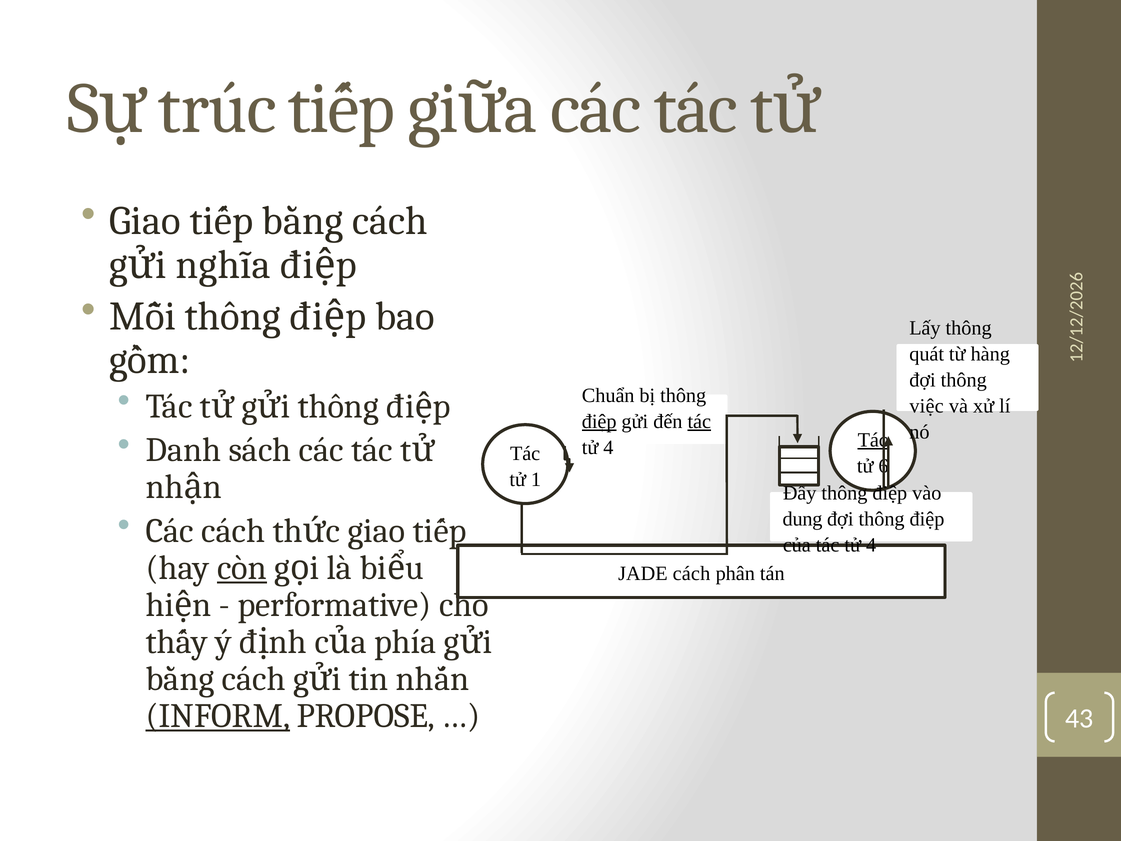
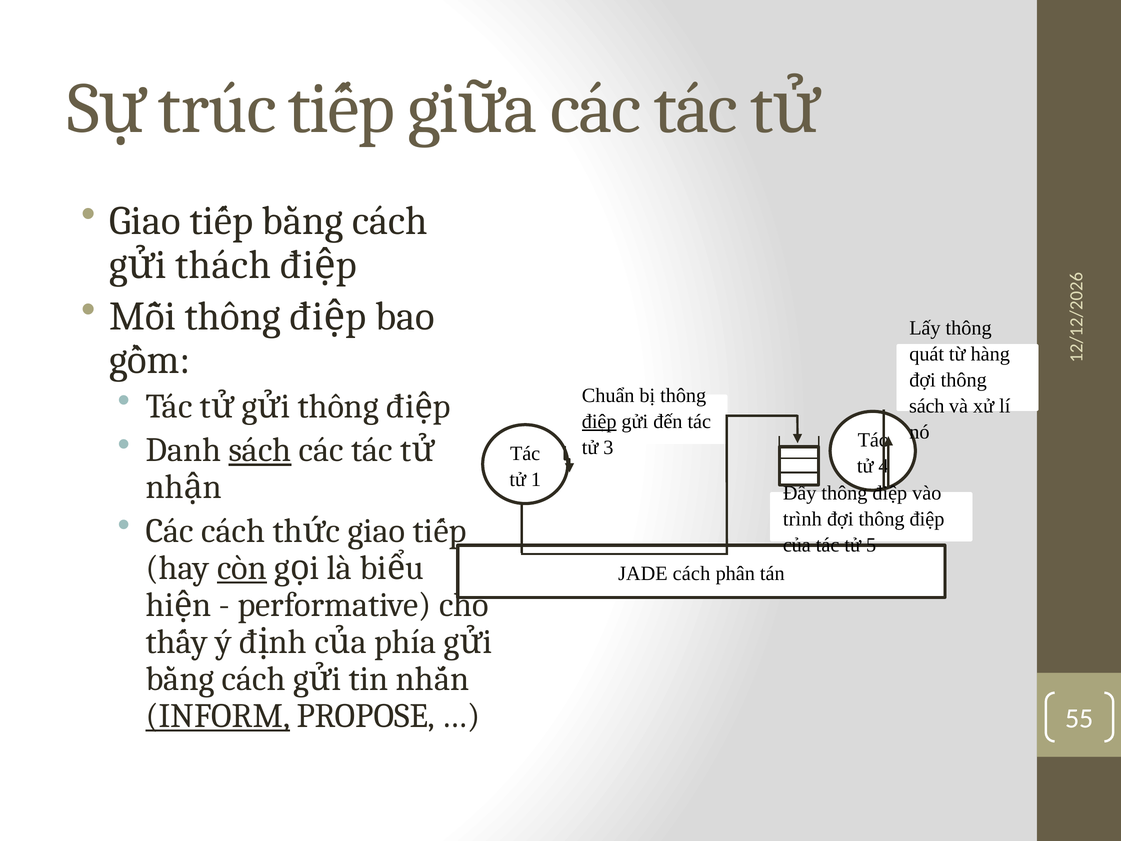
nghĩa: nghĩa -> thách (223, 265)
việc: việc -> sách (927, 406)
tác underline: present -> none (699, 421)
sách underline: none -> present (260, 450)
Tác underline: present -> none (873, 440)
4: 4 -> 3 (608, 447)
tử 6: 6 -> 4 (884, 466)
dung: dung -> trình (802, 519)
của tác tử 4: 4 -> 5 (871, 545)
43: 43 -> 55 (1079, 718)
